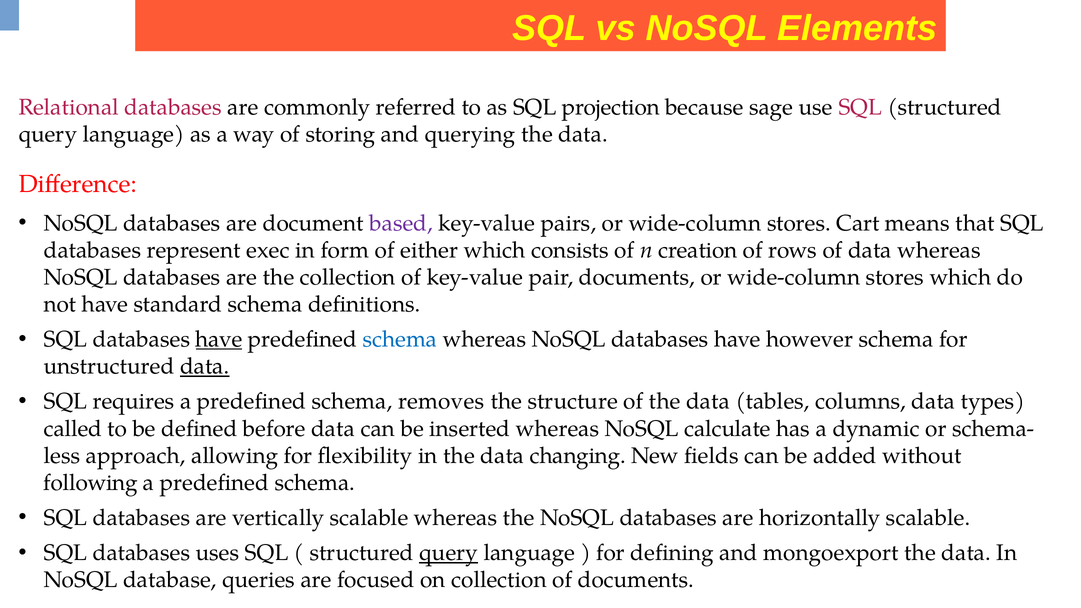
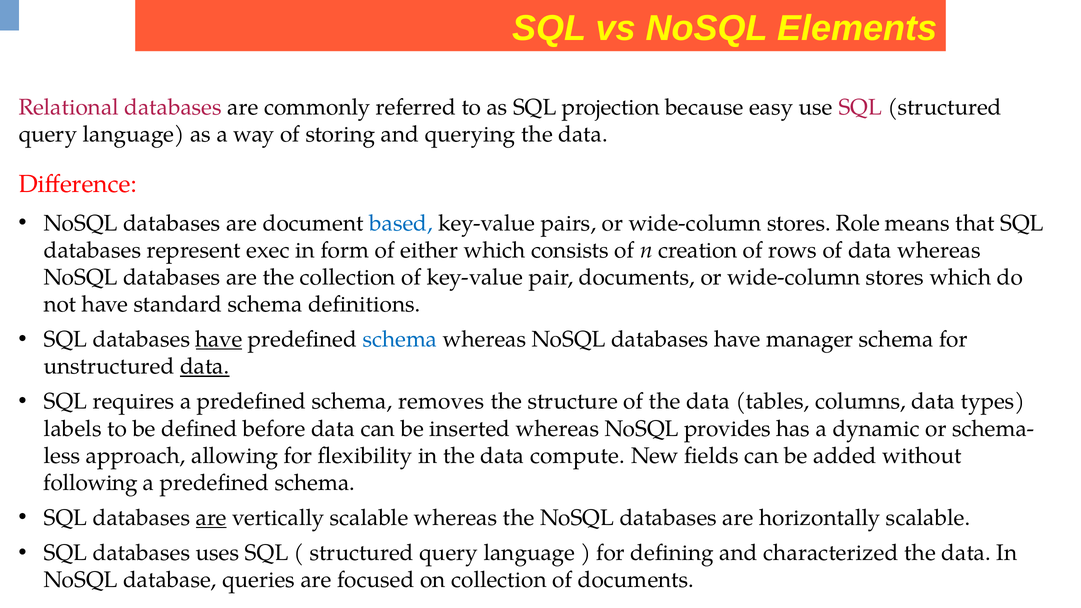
sage: sage -> easy (771, 107)
based colour: purple -> blue (401, 223)
Cart: Cart -> Role (858, 223)
however: however -> manager (810, 339)
called: called -> labels (73, 429)
calculate: calculate -> provides (727, 429)
changing: changing -> compute (578, 456)
are underline: none -> present (211, 518)
query underline: present -> none (449, 553)
mongoexport: mongoexport -> characterized (831, 553)
